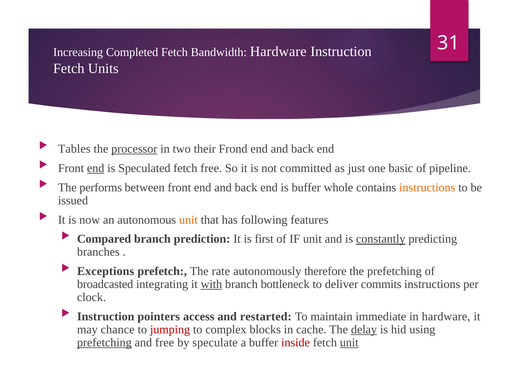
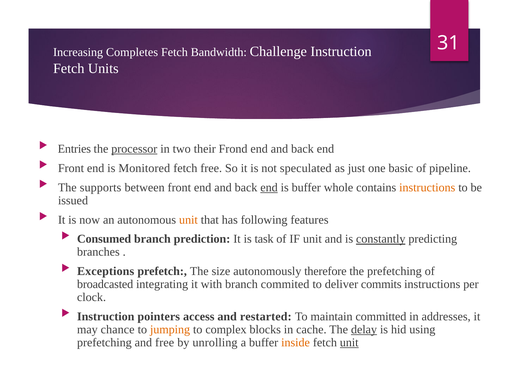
Completed: Completed -> Completes (132, 52)
Bandwidth Hardware: Hardware -> Challenge (278, 52)
Tables: Tables -> Entries (74, 149)
end underline: present -> none (96, 168)
Speculated: Speculated -> Monitored (144, 168)
committed: committed -> speculated (306, 168)
performs: performs -> supports (101, 187)
end underline: none -> present (269, 187)
Compared: Compared -> Consumed (104, 239)
first: first -> task (264, 239)
rate: rate -> size (221, 271)
with underline: present -> none (211, 284)
bottleneck: bottleneck -> commited (285, 284)
immediate: immediate -> committed (381, 316)
in hardware: hardware -> addresses (446, 316)
jumping colour: red -> orange (170, 329)
prefetching underline: present -> none (104, 342)
speculate: speculate -> unrolling (215, 342)
inside colour: red -> orange (296, 342)
